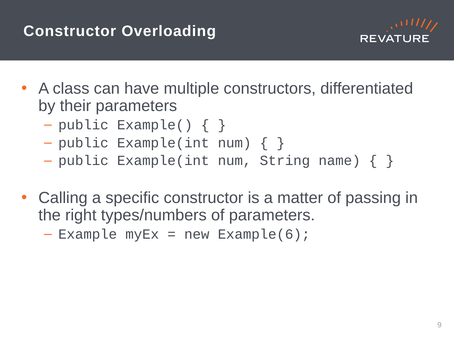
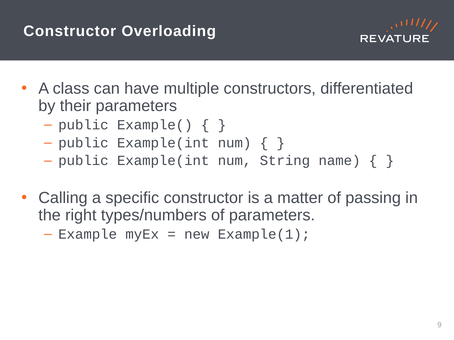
Example(6: Example(6 -> Example(1 (264, 235)
